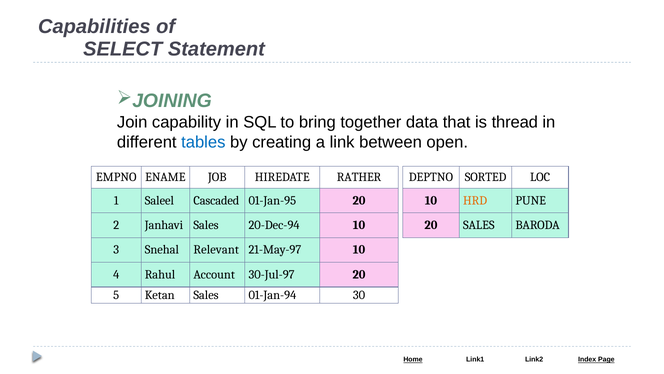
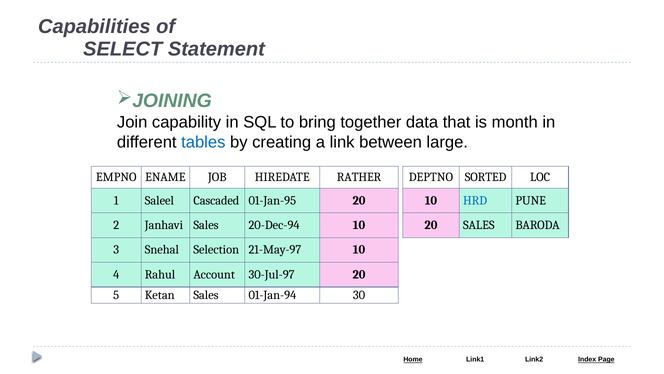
thread: thread -> month (515, 122)
open: open -> large (447, 142)
HRD colour: orange -> blue (475, 200)
Relevant: Relevant -> Selection (216, 249)
